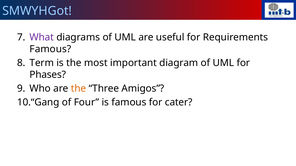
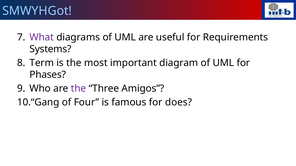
Famous: Famous -> Systems (50, 49)
the colour: orange -> purple (78, 89)
cater: cater -> does (179, 102)
